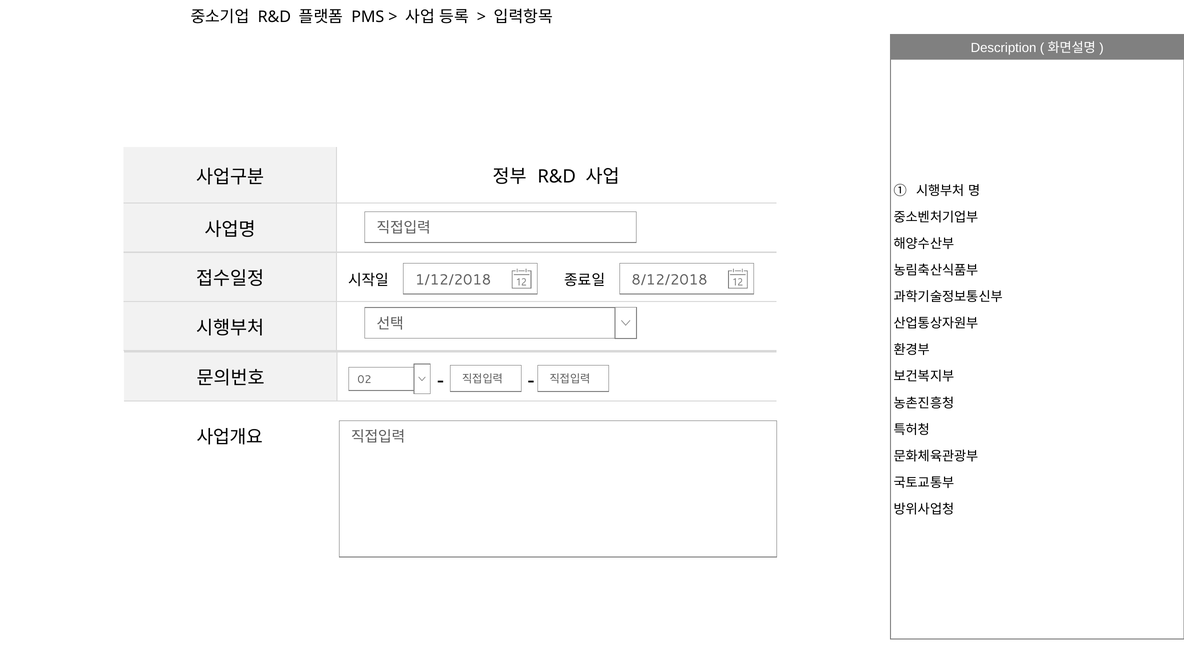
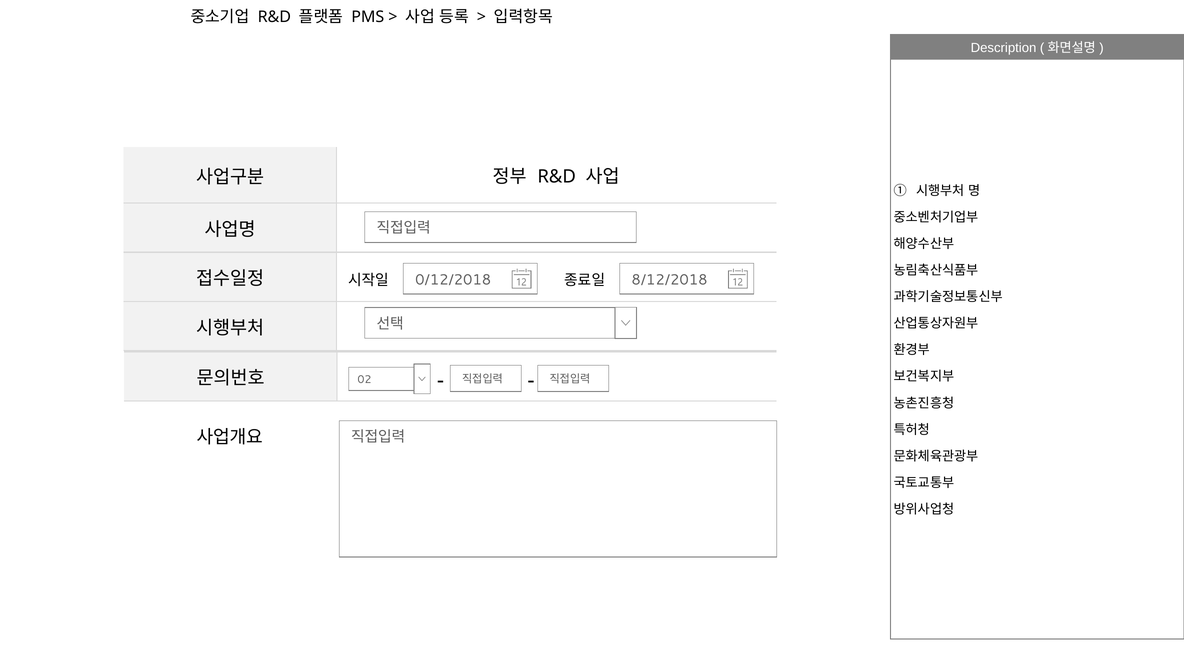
1/12/2018: 1/12/2018 -> 0/12/2018 (453, 280)
